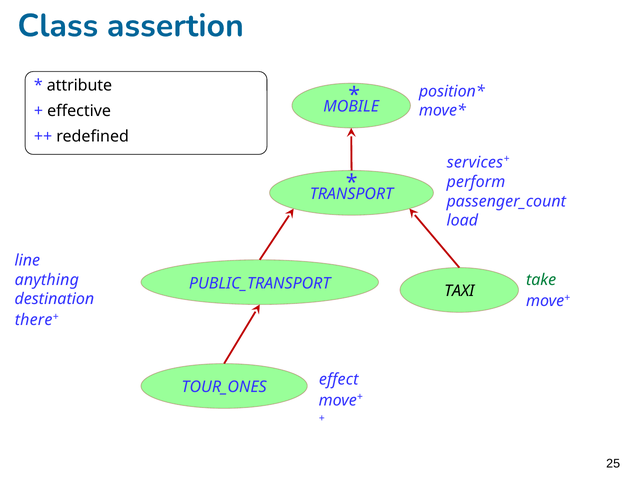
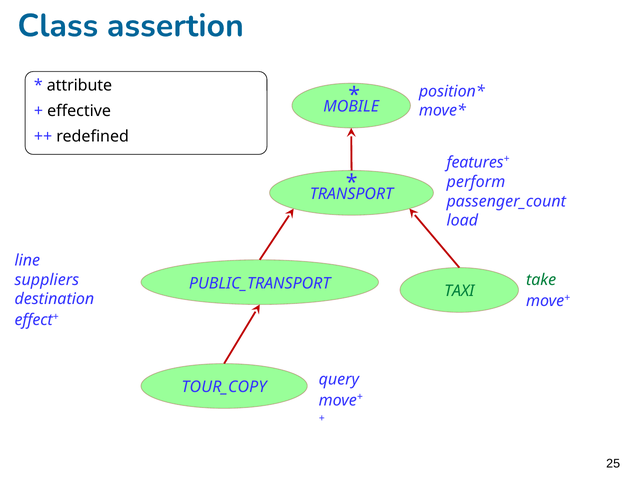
services: services -> features (475, 162)
anything: anything -> suppliers (47, 280)
TAXI colour: black -> green (459, 291)
there: there -> effect (34, 320)
effect: effect -> query (339, 379)
TOUR_ONES: TOUR_ONES -> TOUR_COPY (224, 387)
